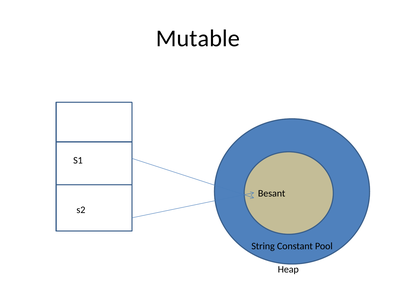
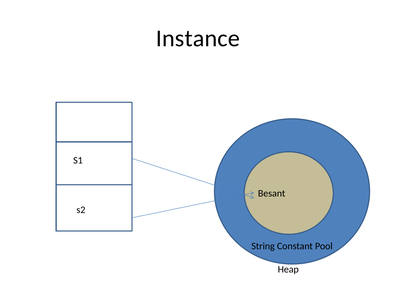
Mutable: Mutable -> Instance (198, 38)
